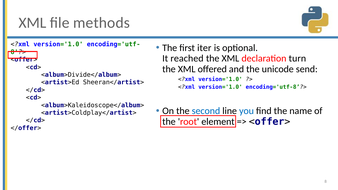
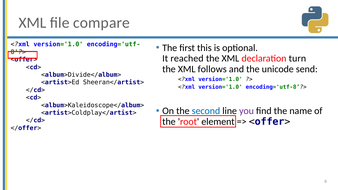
methods: methods -> compare (102, 23)
iter: iter -> this (204, 48)
offered: offered -> follows (212, 69)
you colour: blue -> purple (247, 111)
